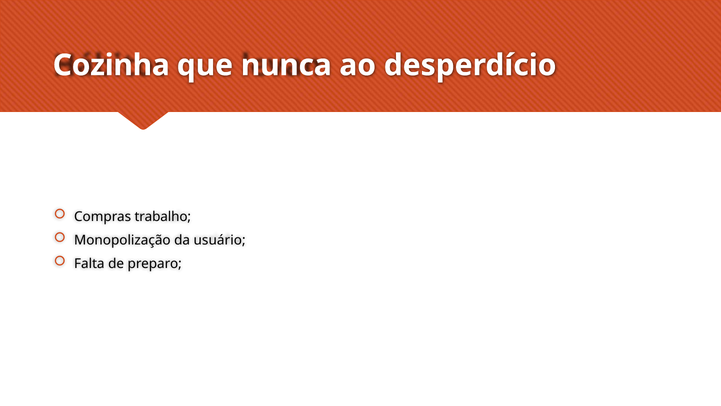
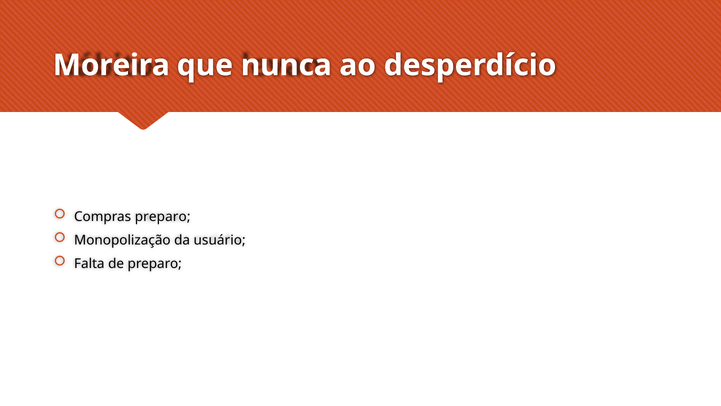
Cozinha: Cozinha -> Moreira (111, 65)
Compras trabalho: trabalho -> preparo (163, 216)
